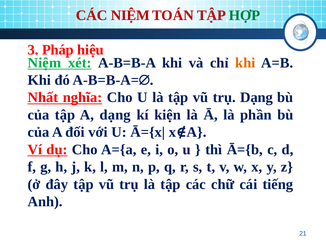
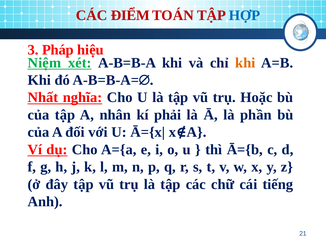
CÁC NIỆM: NIỆM -> ĐIỂM (130, 15)
HỢP colour: green -> blue (245, 15)
trụ Dạng: Dạng -> Hoặc (256, 98)
A dạng: dạng -> nhân (115, 115)
kiện: kiện -> phải (168, 115)
